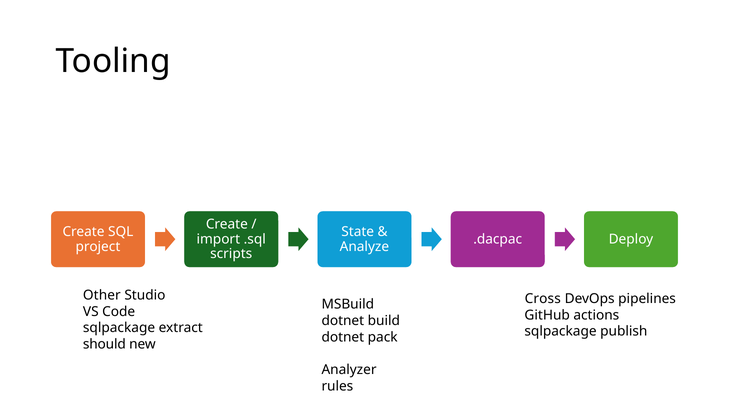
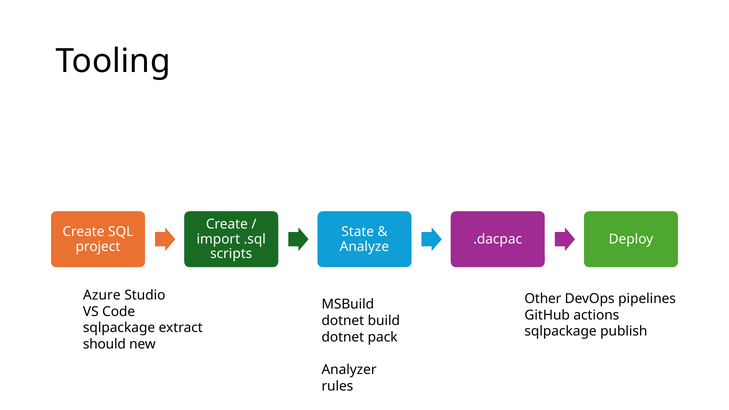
Other: Other -> Azure (102, 295)
Cross: Cross -> Other (543, 299)
